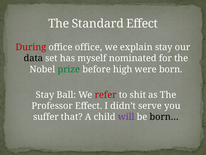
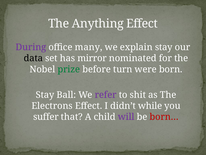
Standard: Standard -> Anything (98, 24)
During colour: red -> purple (31, 47)
office office: office -> many (89, 47)
myself: myself -> mirror (92, 58)
high: high -> turn (123, 69)
refer colour: red -> purple (106, 95)
Professor: Professor -> Electrons (52, 106)
serve: serve -> while (150, 106)
born… colour: black -> red (164, 117)
